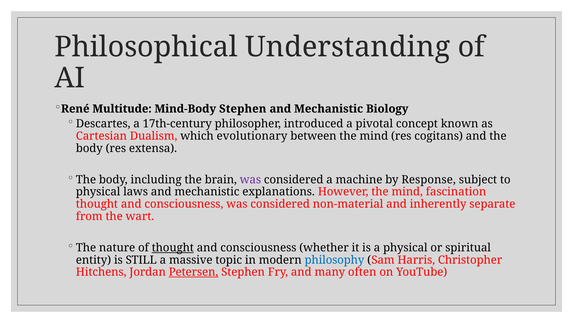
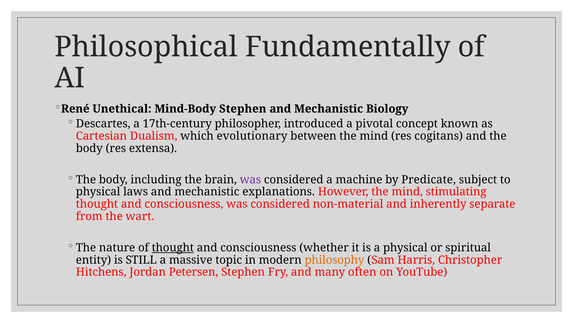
Understanding: Understanding -> Fundamentally (348, 47)
Multitude: Multitude -> Unethical (122, 109)
Response: Response -> Predicate (429, 179)
fascination: fascination -> stimulating (456, 191)
philosophy colour: blue -> orange (334, 259)
Petersen underline: present -> none (194, 272)
